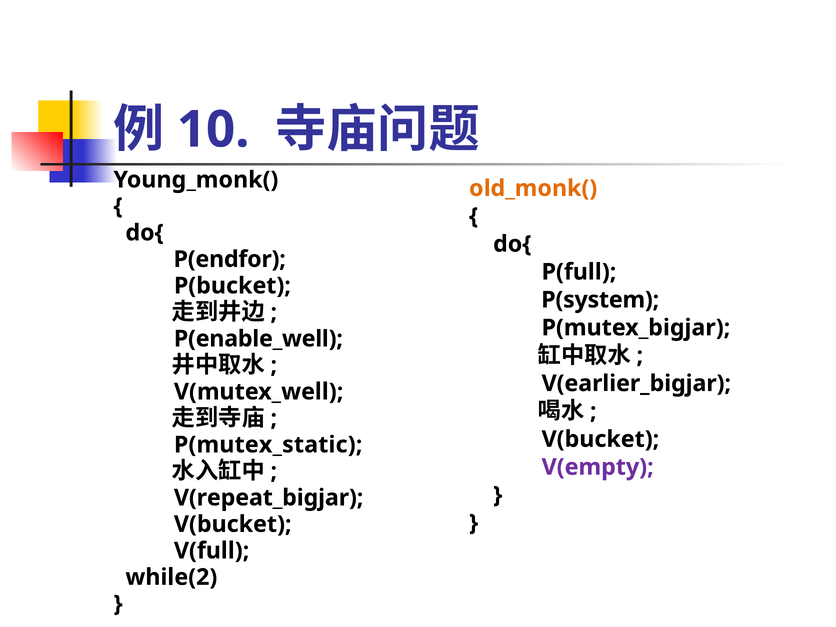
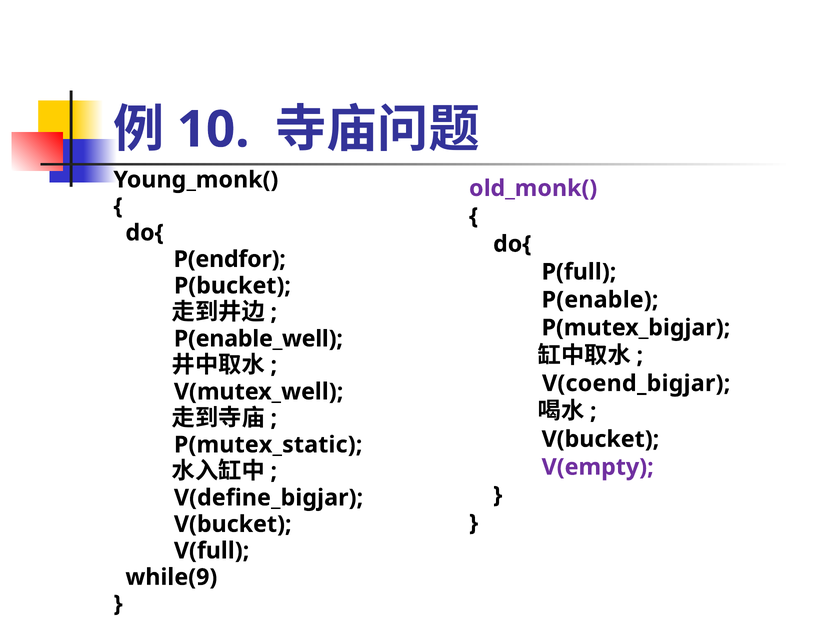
old_monk( colour: orange -> purple (533, 188)
P(system: P(system -> P(enable (600, 300)
V(earlier_bigjar: V(earlier_bigjar -> V(coend_bigjar (636, 383)
V(repeat_bigjar: V(repeat_bigjar -> V(define_bigjar (269, 498)
while(2: while(2 -> while(9 (171, 577)
